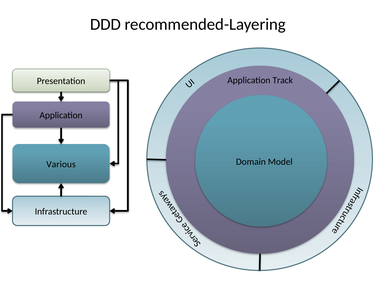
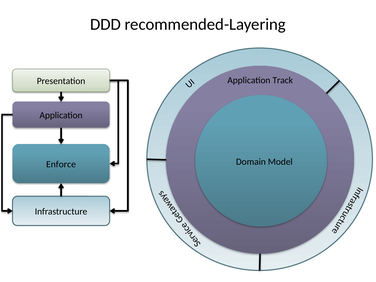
Various: Various -> Enforce (61, 164)
